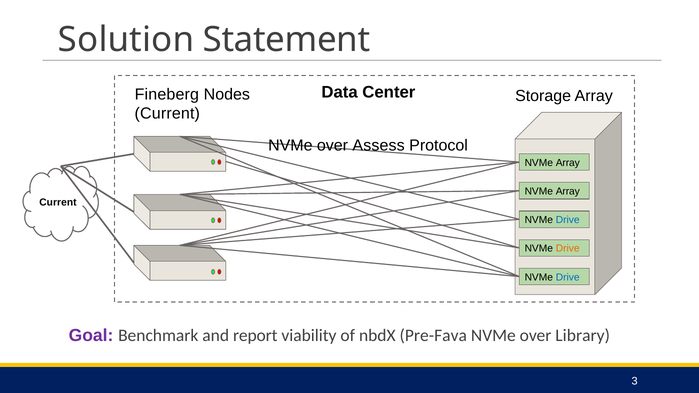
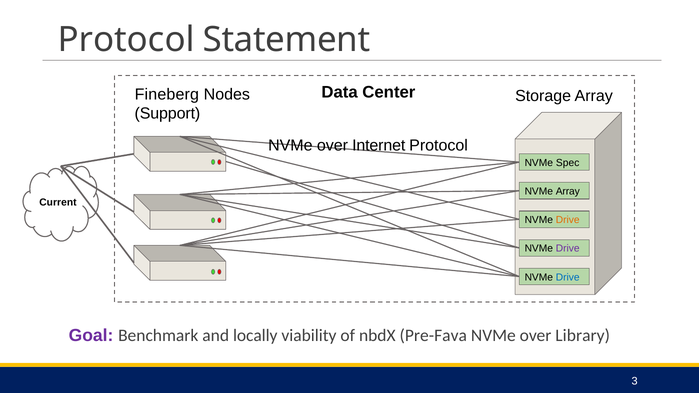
Solution: Solution -> Protocol (126, 40)
Current: Current -> Support (167, 114)
Assess: Assess -> Internet (379, 145)
Array: Array -> Spec (568, 163)
Drive colour: blue -> orange (568, 220)
Drive colour: orange -> purple (568, 249)
report: report -> locally (255, 336)
